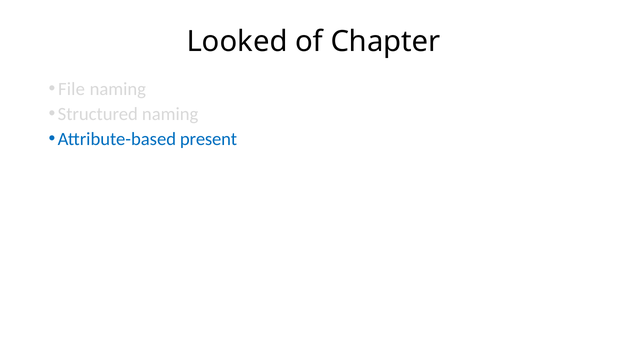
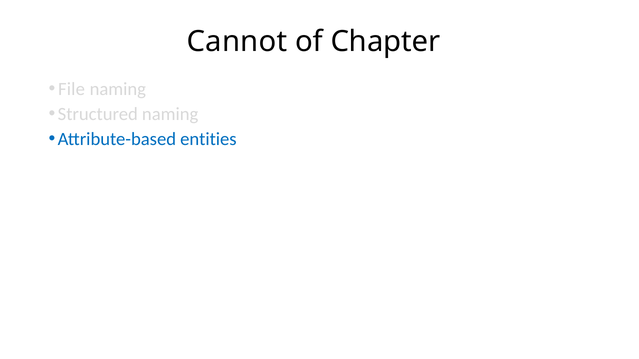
Looked: Looked -> Cannot (237, 42)
present: present -> entities (208, 139)
